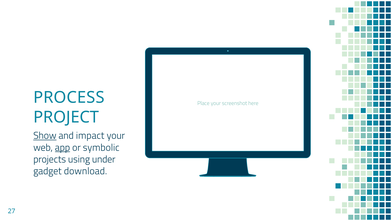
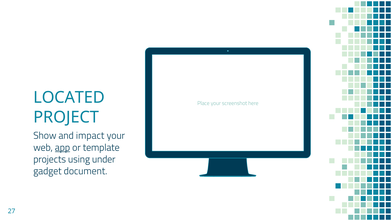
PROCESS: PROCESS -> LOCATED (69, 97)
Show underline: present -> none (45, 135)
symbolic: symbolic -> template (101, 147)
download: download -> document (86, 171)
